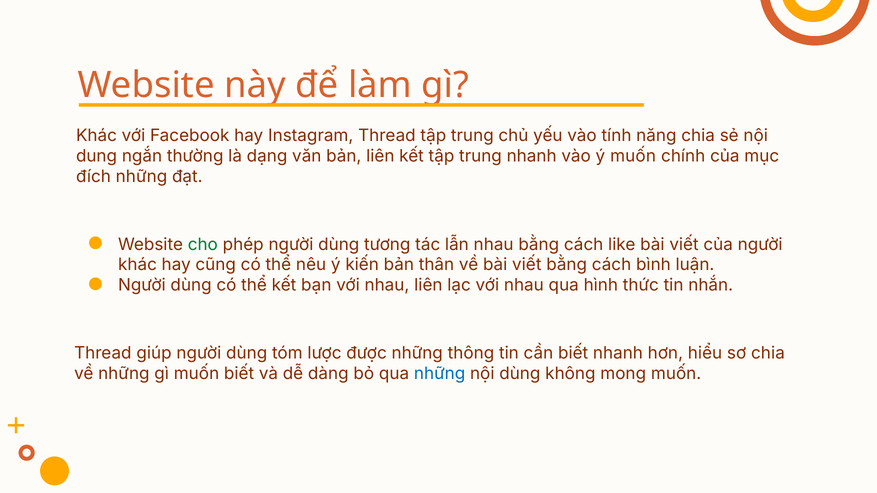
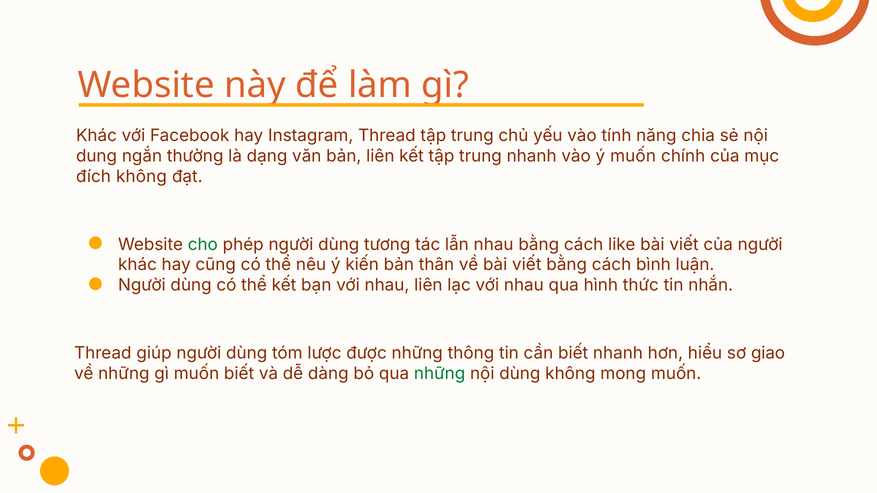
đích những: những -> không (141, 177)
sơ chia: chia -> giao (768, 353)
những colour: blue -> green (440, 374)
